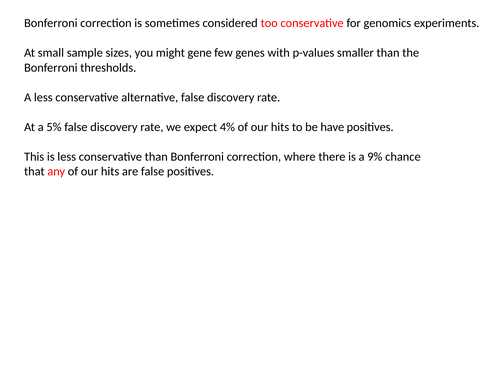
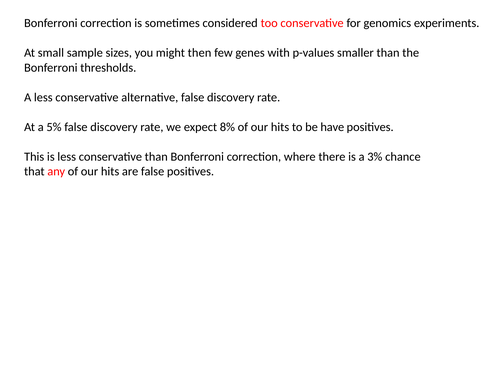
gene: gene -> then (200, 53)
4%: 4% -> 8% (227, 127)
9%: 9% -> 3% (375, 156)
